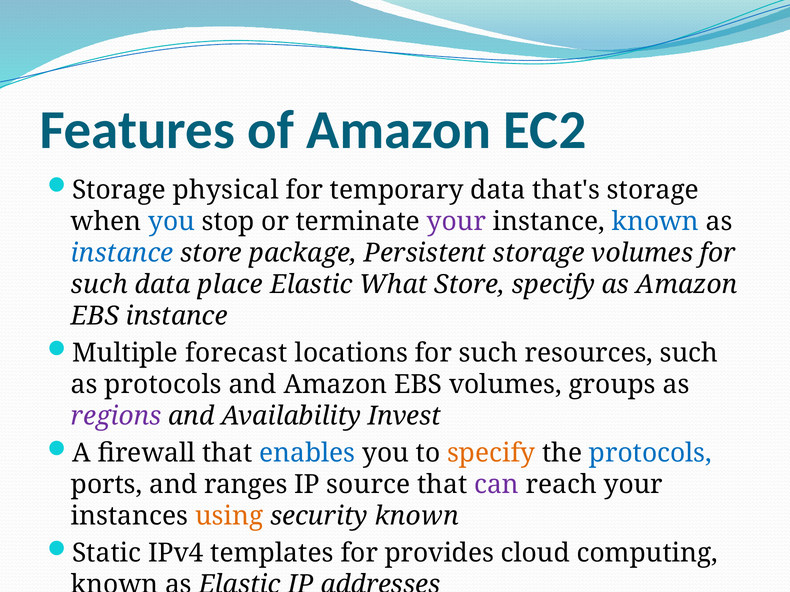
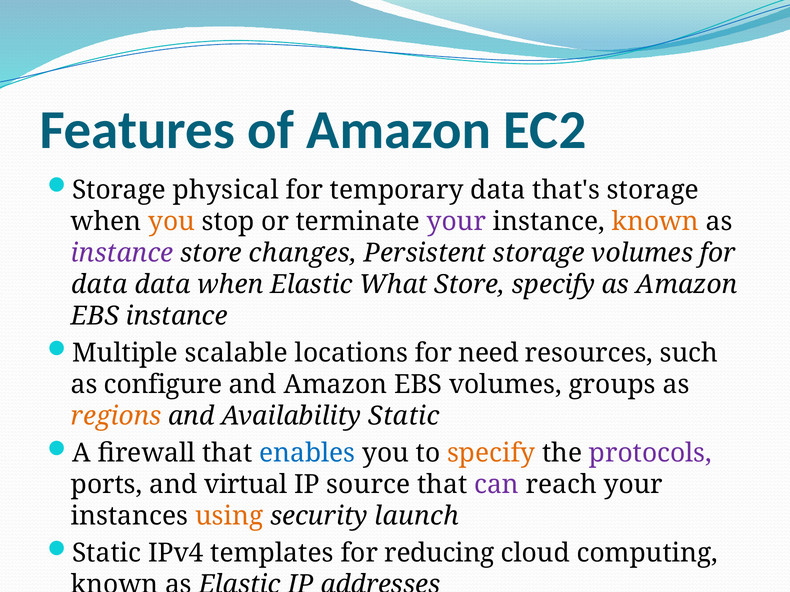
you colour: blue -> orange (172, 222)
known colour: blue -> orange (655, 222)
instance colour: blue -> purple (122, 253)
package: package -> changes (303, 253)
such: such -> data (99, 285)
data place: place -> when (230, 285)
forecast: forecast -> scalable (236, 353)
locations for such: such -> need (489, 353)
as protocols: protocols -> configure (163, 385)
regions colour: purple -> orange (116, 417)
Availability Invest: Invest -> Static (404, 417)
protocols colour: blue -> purple (650, 453)
ranges: ranges -> virtual (246, 485)
security known: known -> launch (417, 517)
provides: provides -> reducing (439, 553)
